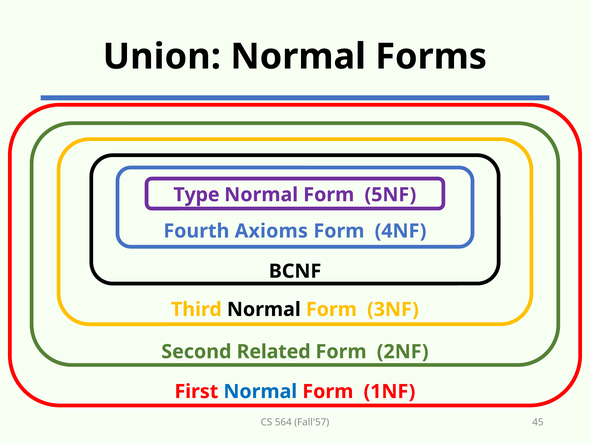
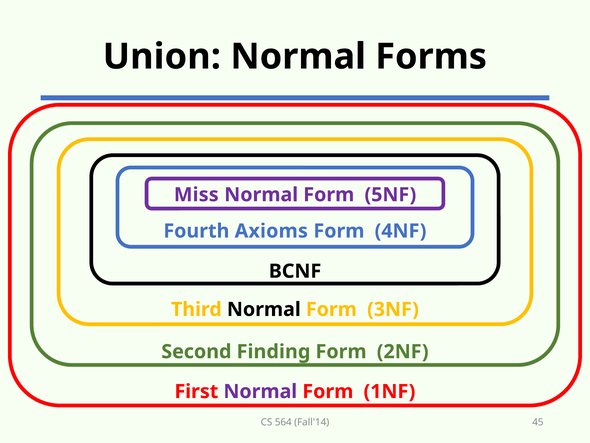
Type: Type -> Miss (196, 195)
Related: Related -> Finding (273, 351)
Normal colour: blue -> purple (260, 391)
Fall'57: Fall'57 -> Fall'14 (312, 422)
